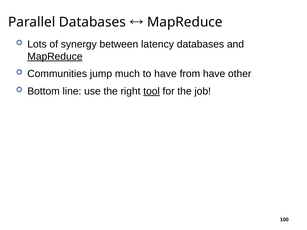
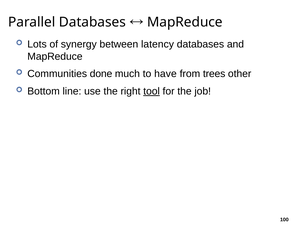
MapReduce underline: present -> none (55, 56)
jump: jump -> done (101, 74)
from have: have -> trees (214, 74)
